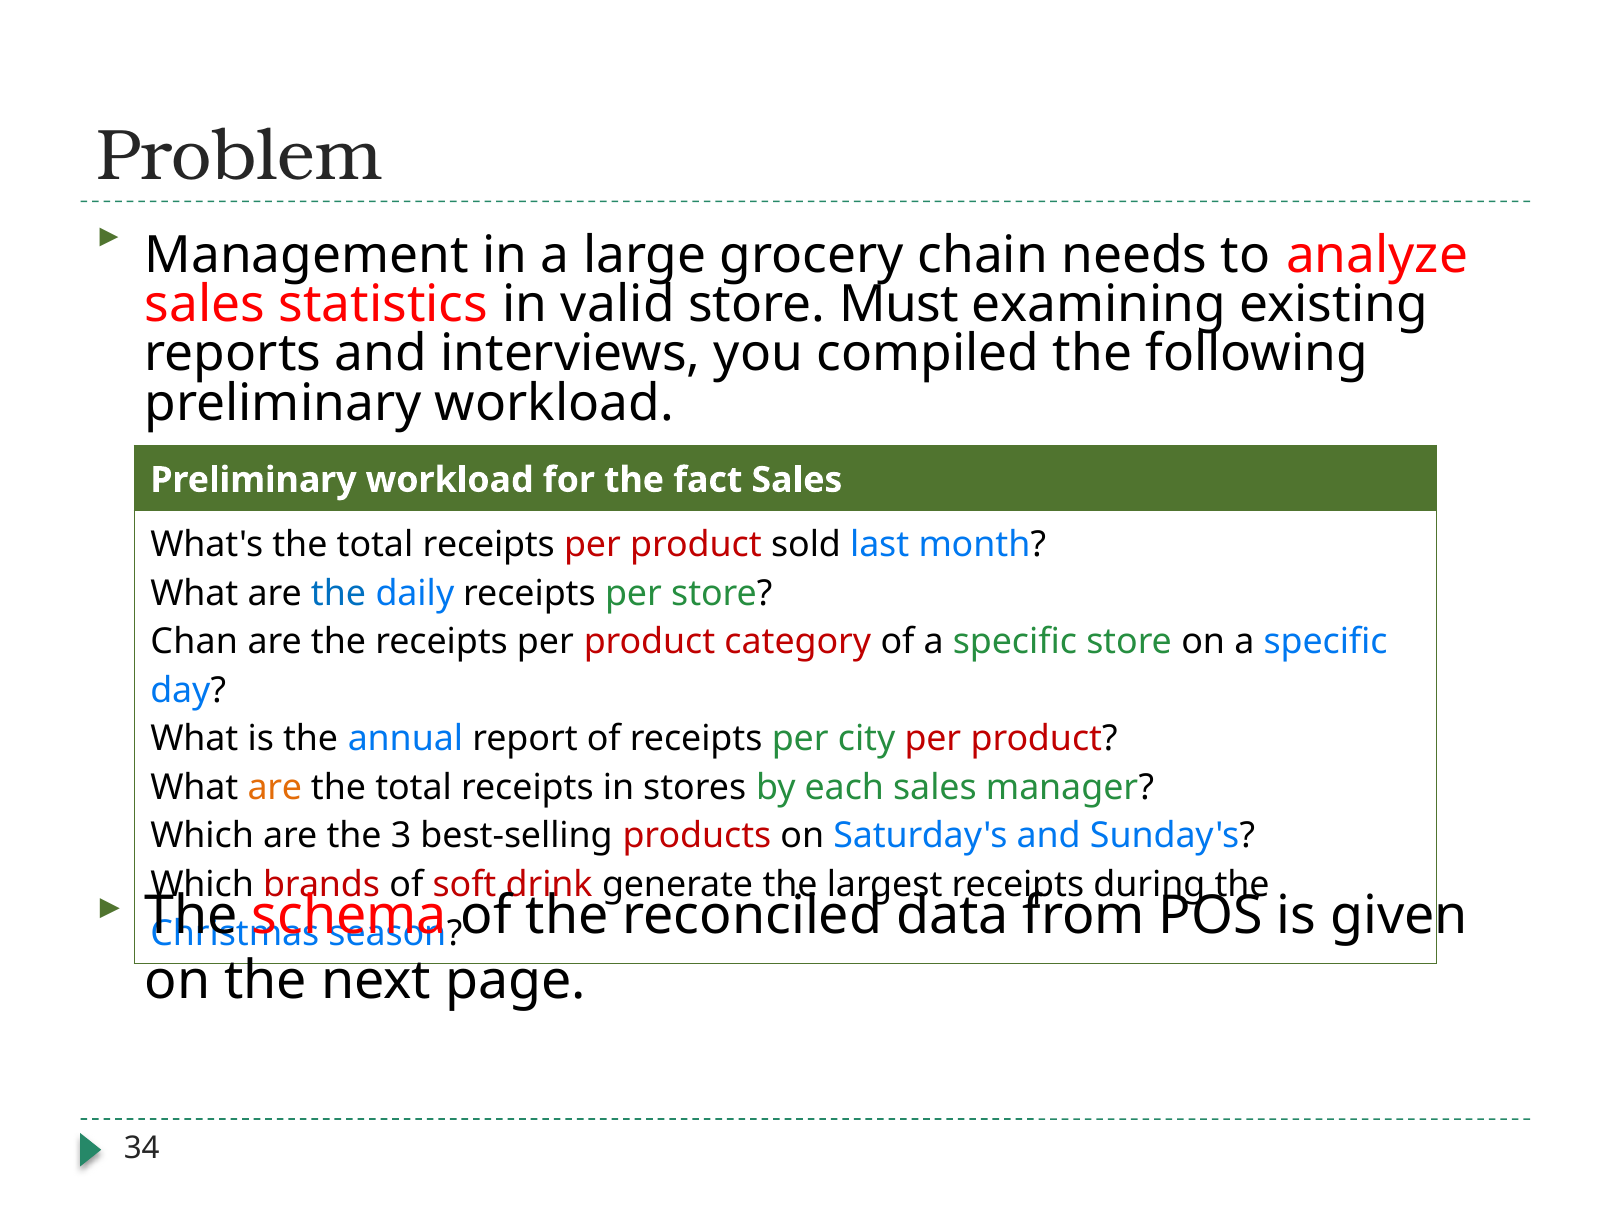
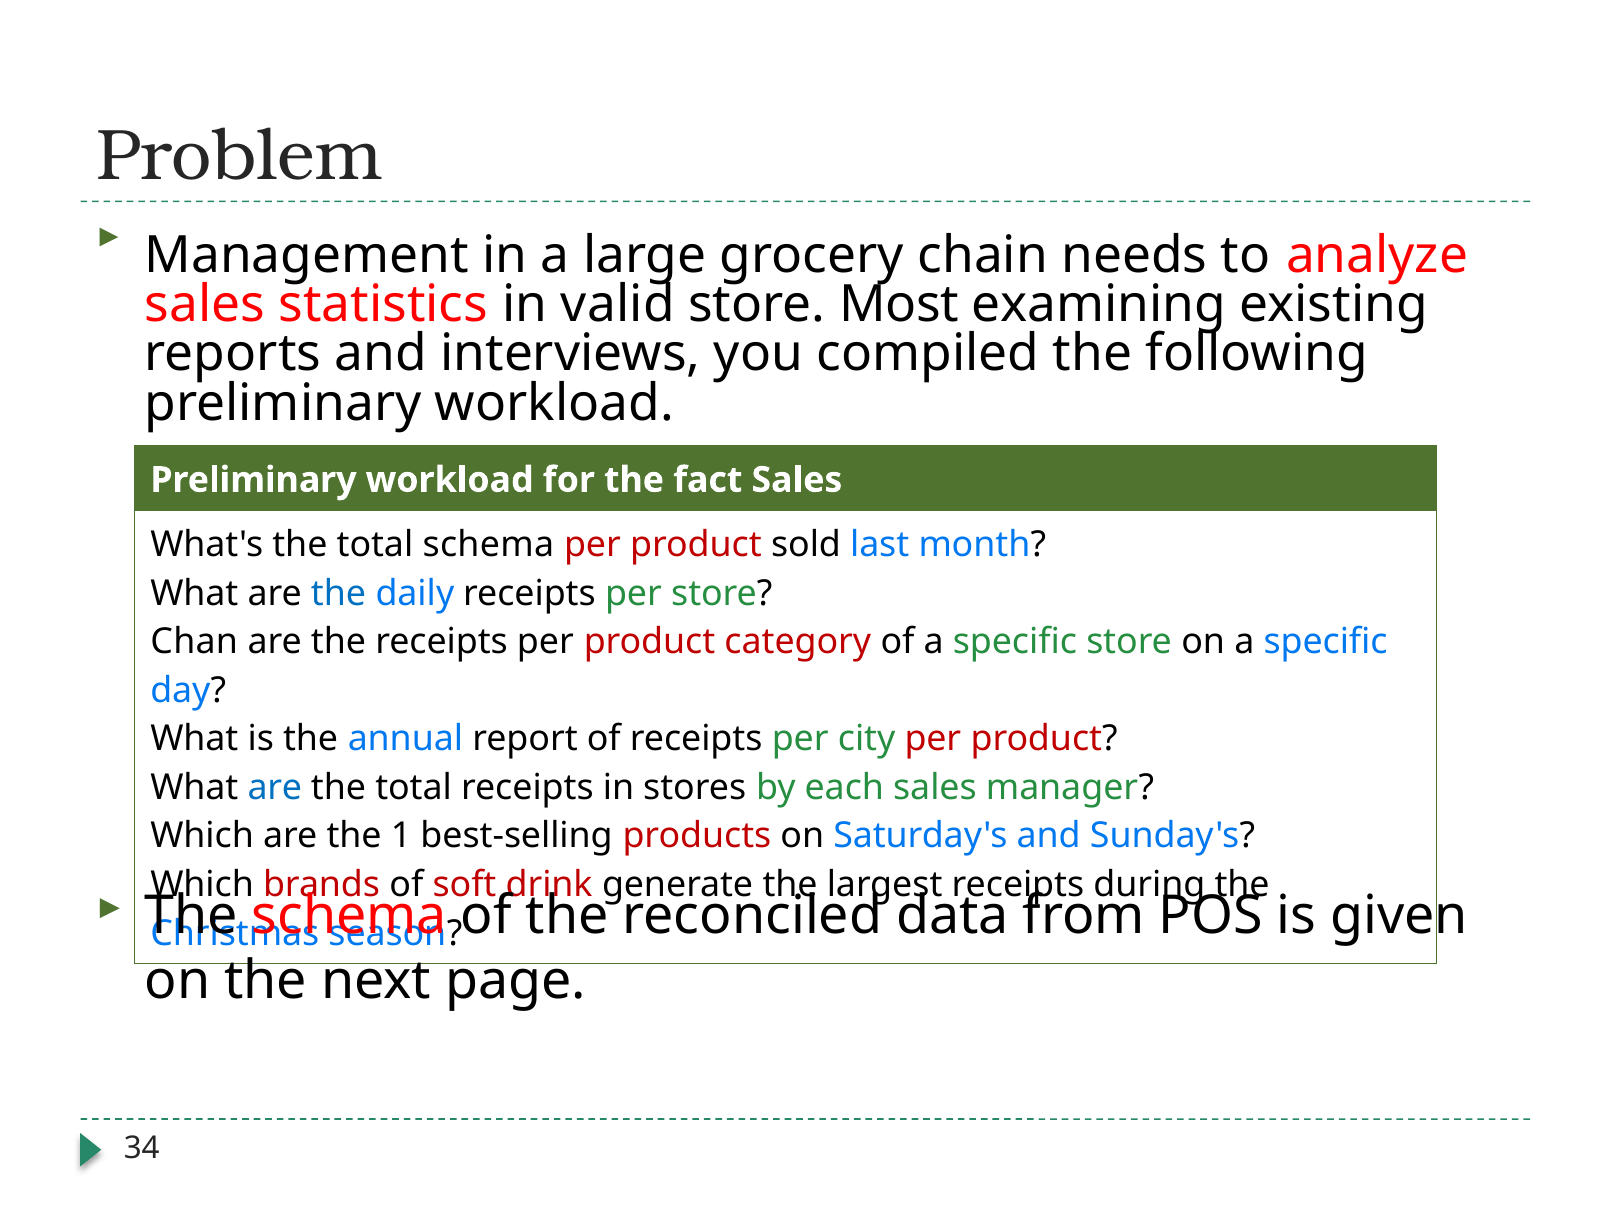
Must: Must -> Most (899, 304)
What's the total receipts: receipts -> schema (488, 545)
are colour: orange -> blue (275, 788)
3: 3 -> 1 (401, 836)
